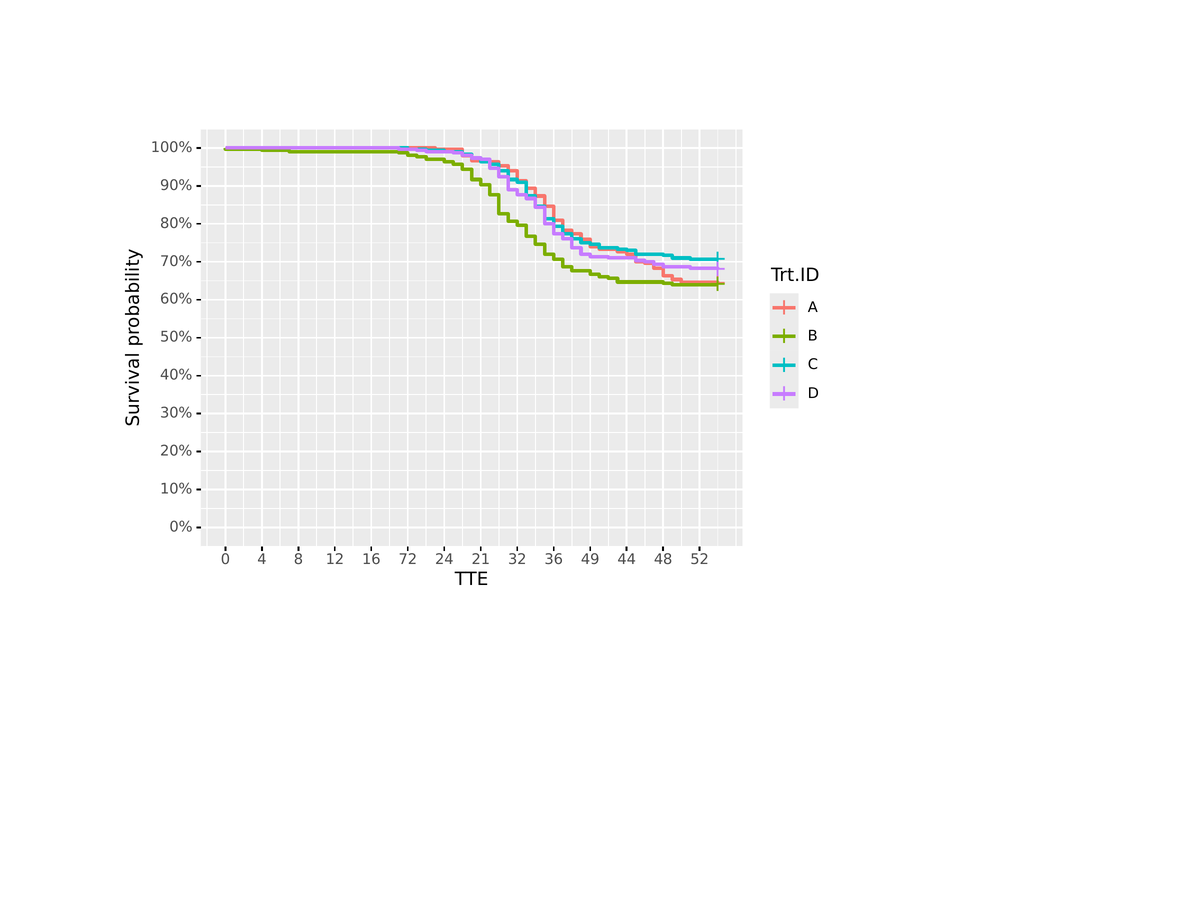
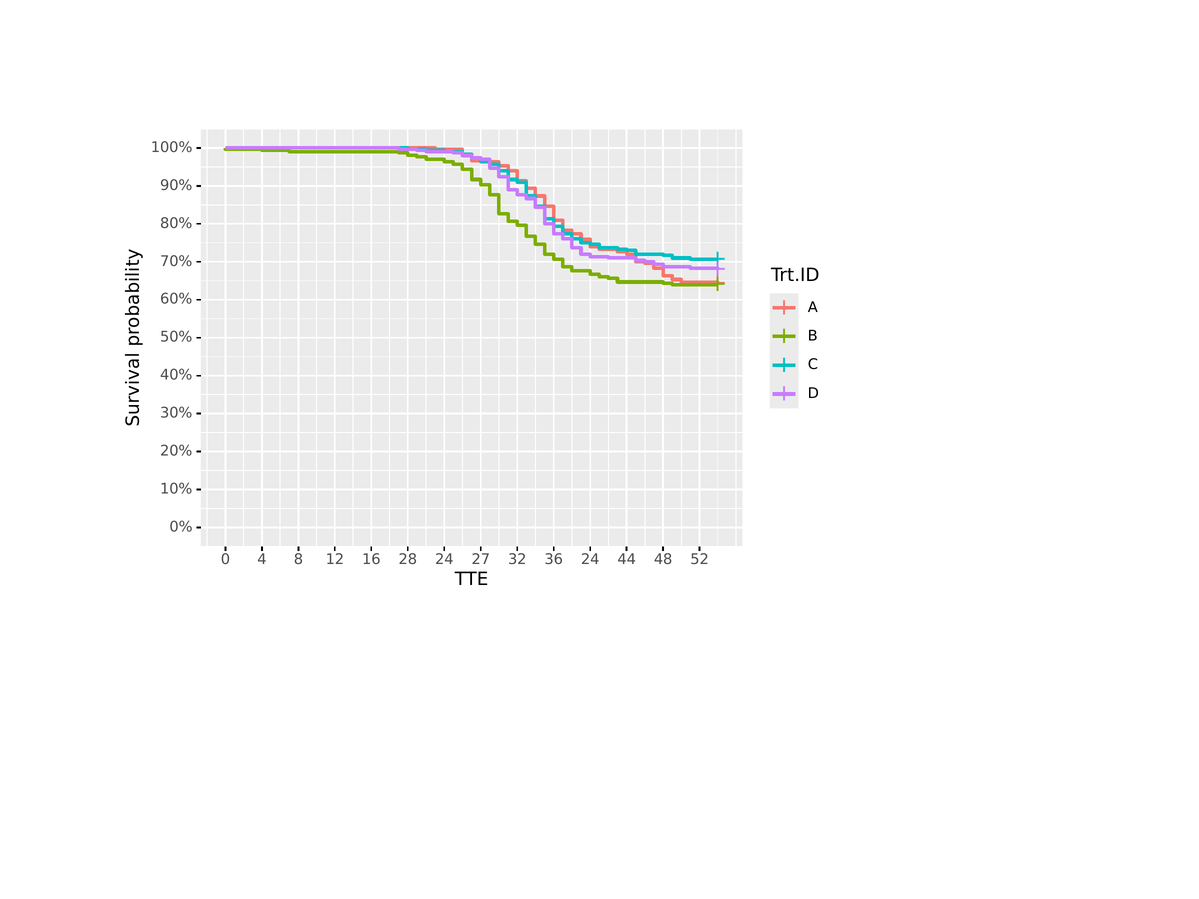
72: 72 -> 28 (408, 560)
21: 21 -> 27 (481, 560)
36 49: 49 -> 24 (590, 560)
